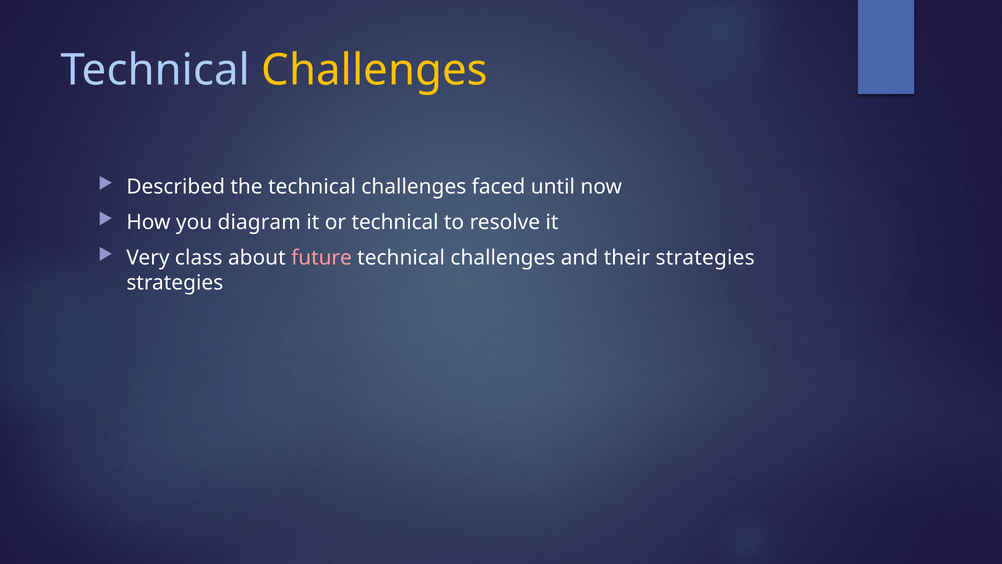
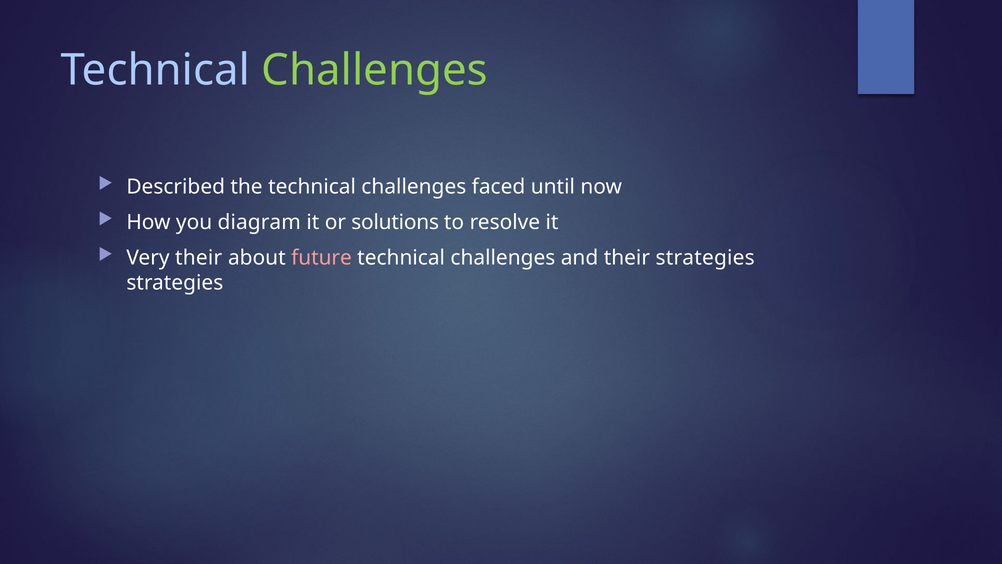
Challenges colour: yellow -> light green (375, 70)
or technical: technical -> solutions (395, 222)
Very class: class -> their (199, 257)
